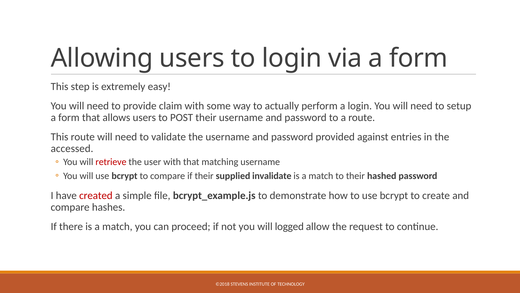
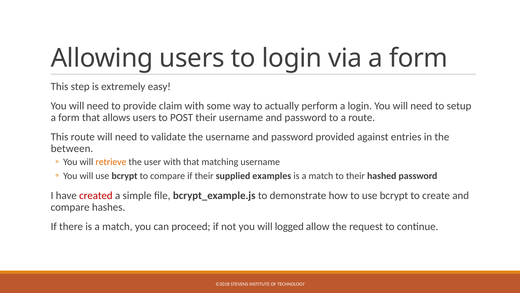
accessed: accessed -> between (72, 148)
retrieve colour: red -> orange (111, 162)
invalidate: invalidate -> examples (272, 176)
